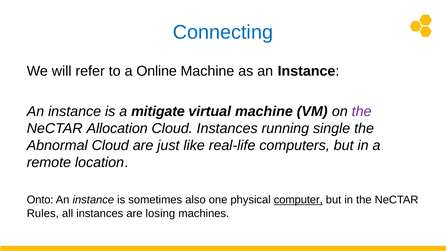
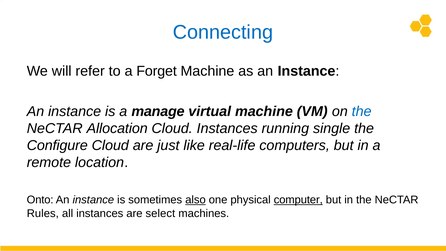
Online: Online -> Forget (157, 71)
mitigate: mitigate -> manage (158, 111)
the colour: purple -> blue (362, 111)
Abnormal: Abnormal -> Configure (57, 145)
also underline: none -> present (195, 200)
losing: losing -> select (160, 213)
